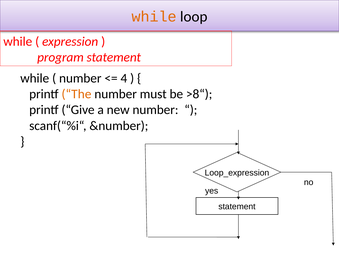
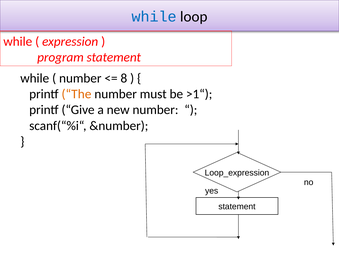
while colour: orange -> blue (154, 17)
4: 4 -> 8 (124, 78)
>8“: >8“ -> >1“ (199, 94)
